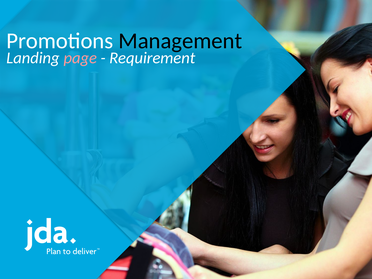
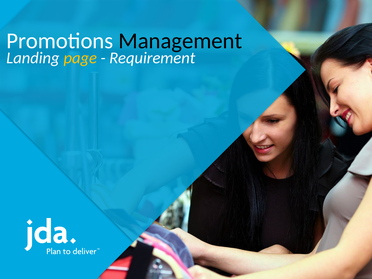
page colour: pink -> yellow (80, 58)
